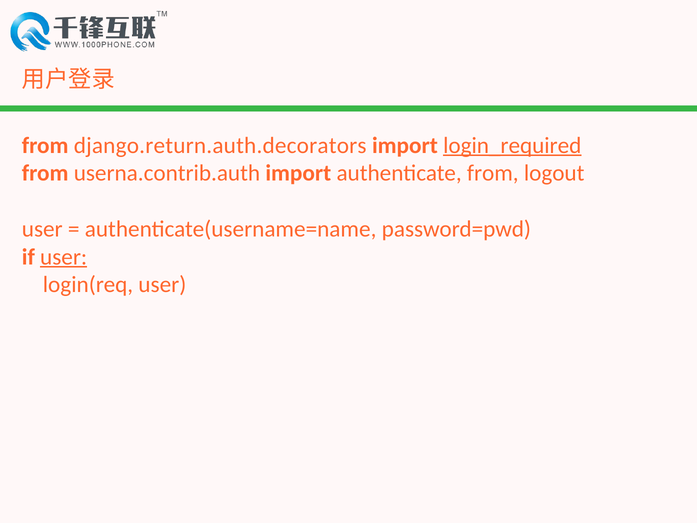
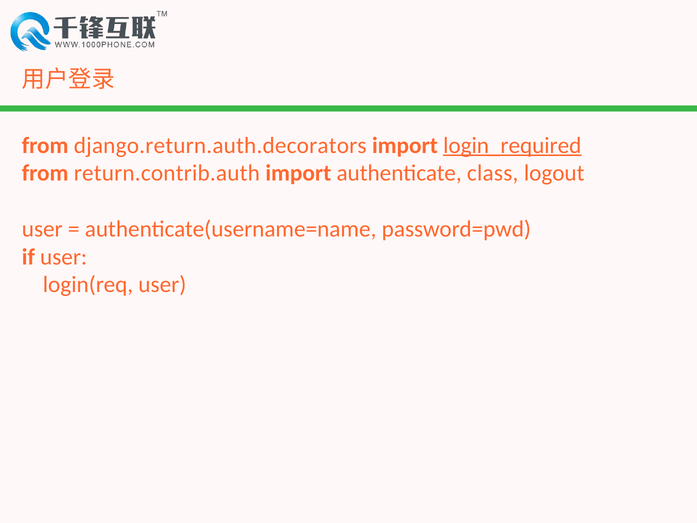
userna.contrib.auth: userna.contrib.auth -> return.contrib.auth (167, 173)
authenticate from: from -> class (493, 173)
user underline: present -> none (64, 257)
